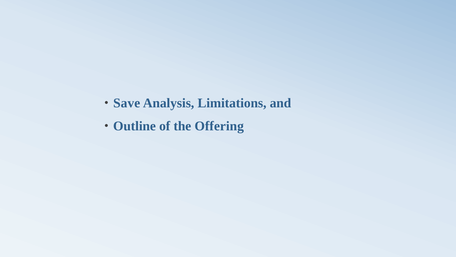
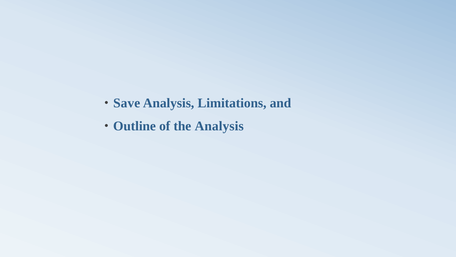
the Offering: Offering -> Analysis (219, 126)
